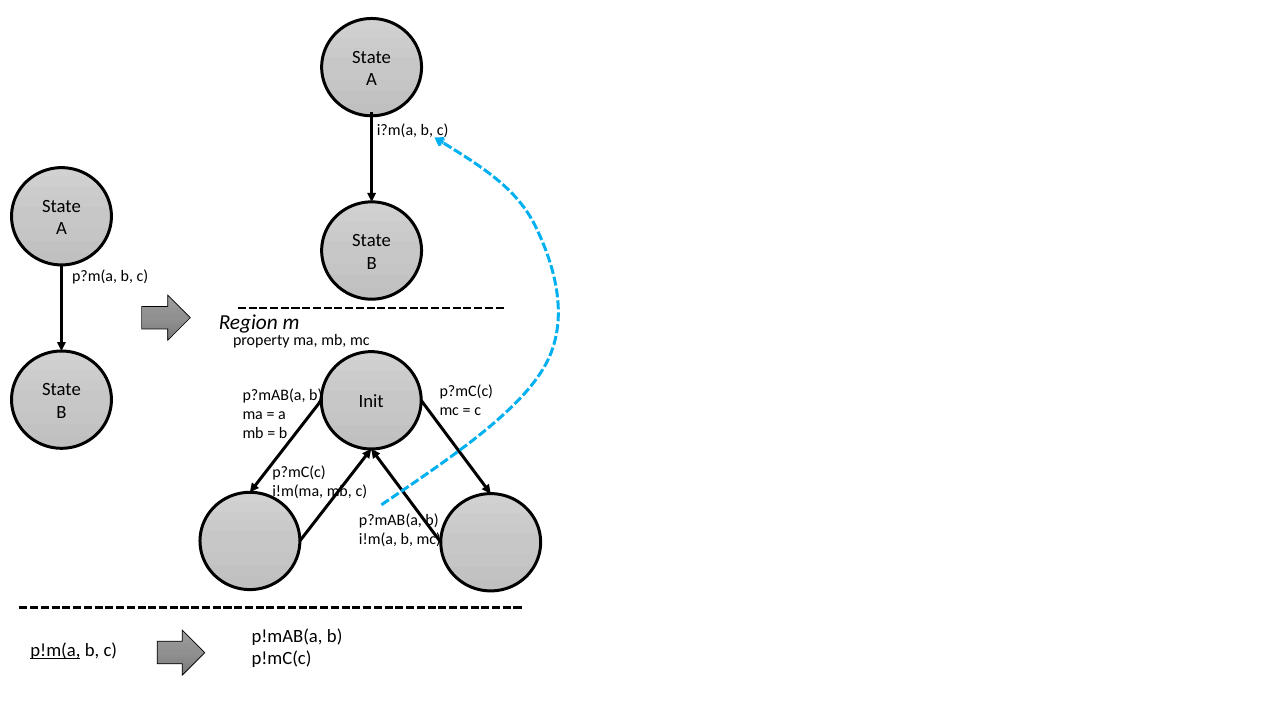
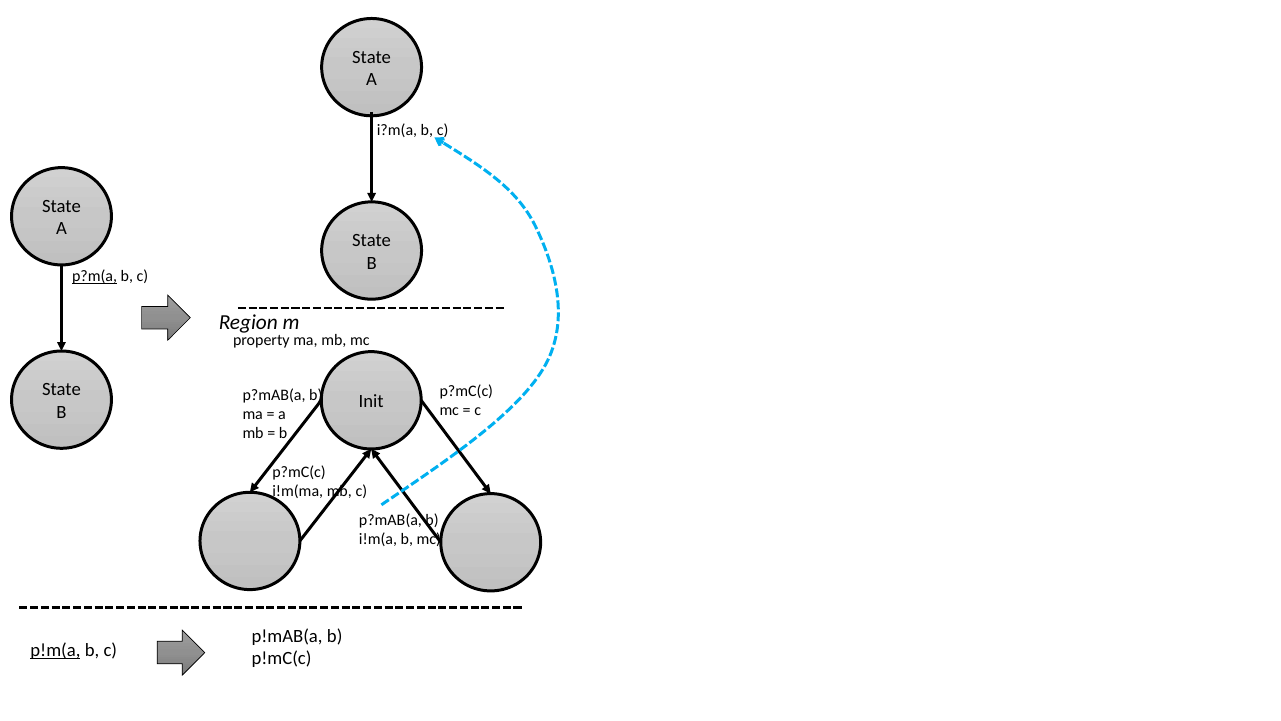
p?m(a underline: none -> present (95, 276)
